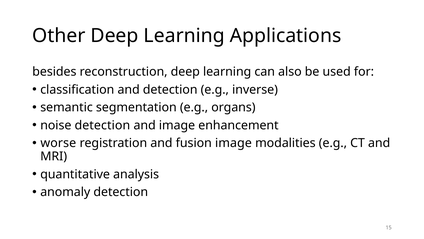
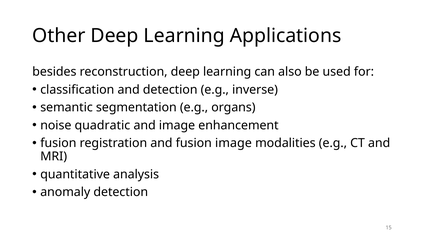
noise detection: detection -> quadratic (102, 125)
worse: worse -> fusion (58, 143)
